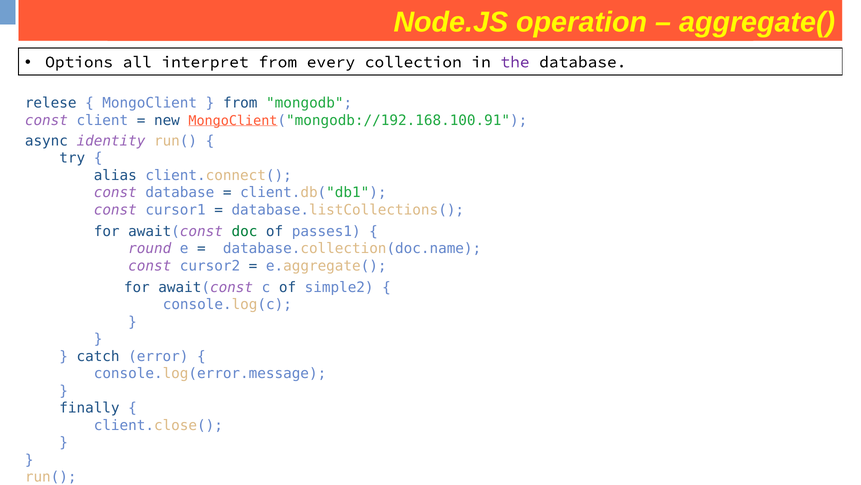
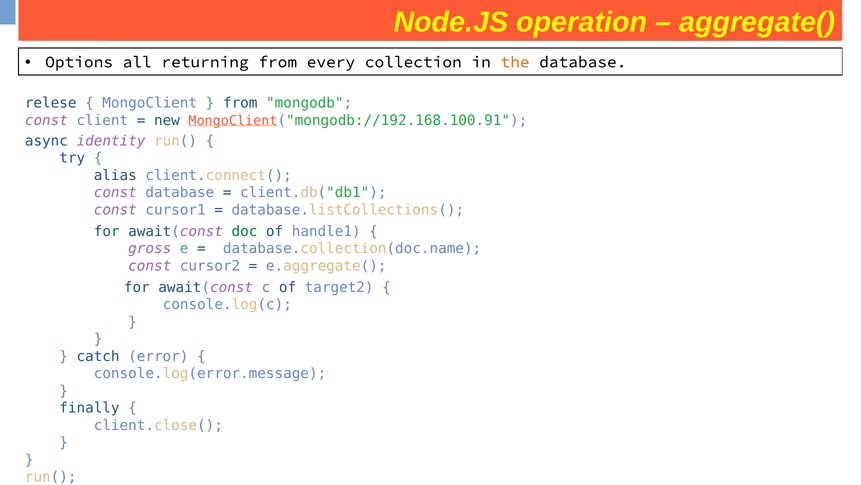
interpret: interpret -> returning (205, 62)
the colour: purple -> orange (515, 62)
passes1: passes1 -> handle1 (326, 231)
round: round -> gross (150, 248)
simple2: simple2 -> target2 (339, 287)
